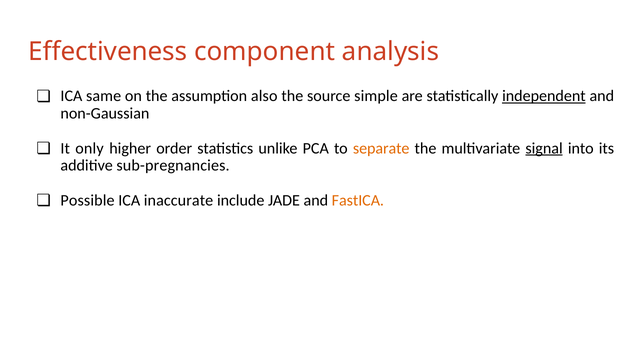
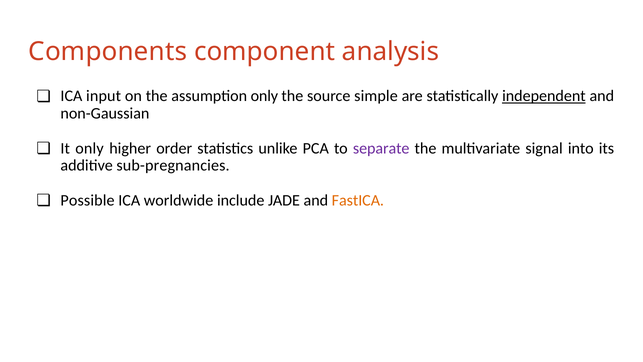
Effectiveness: Effectiveness -> Components (108, 52)
same: same -> input (104, 96)
assumption also: also -> only (264, 96)
separate colour: orange -> purple (381, 148)
signal underline: present -> none (544, 148)
inaccurate: inaccurate -> worldwide (179, 200)
